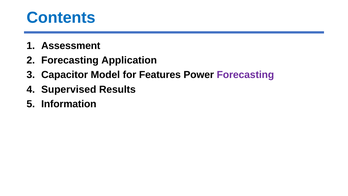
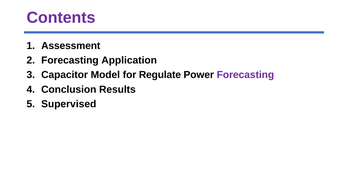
Contents colour: blue -> purple (61, 18)
Features: Features -> Regulate (160, 75)
Supervised: Supervised -> Conclusion (69, 89)
Information: Information -> Supervised (69, 104)
